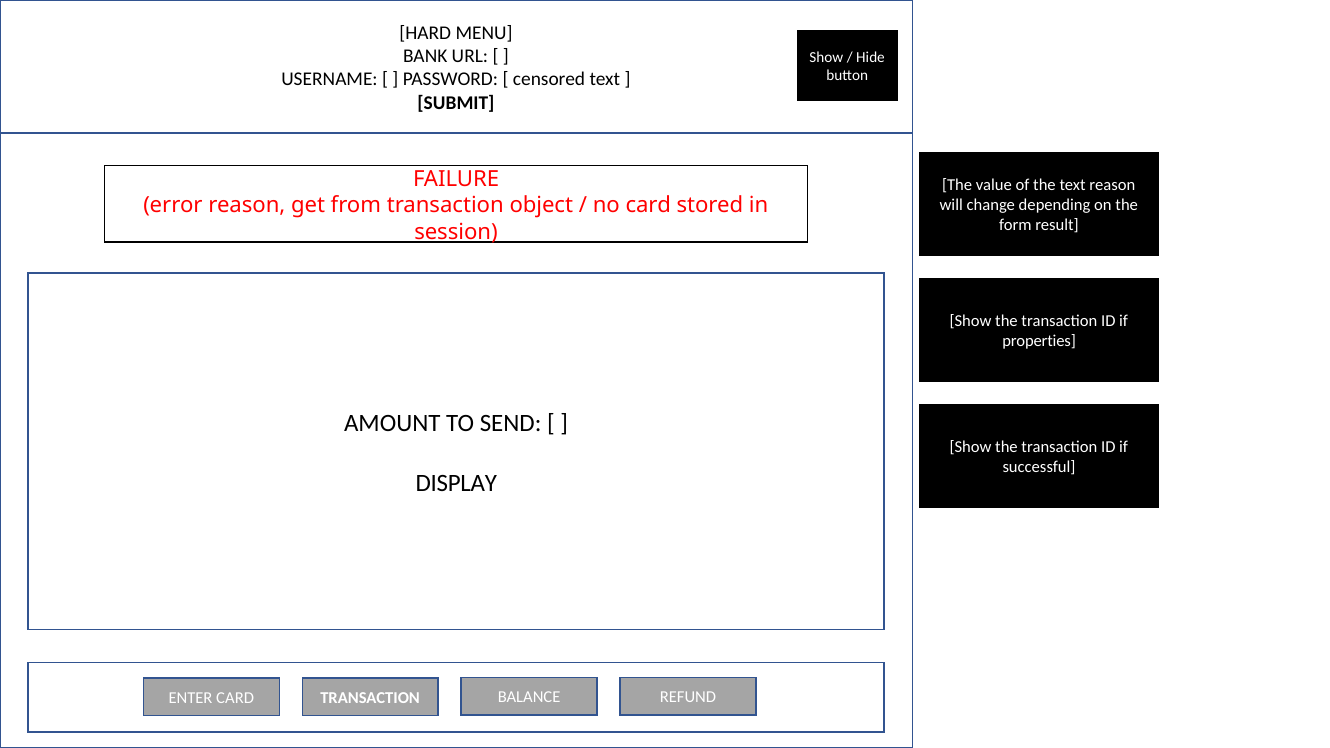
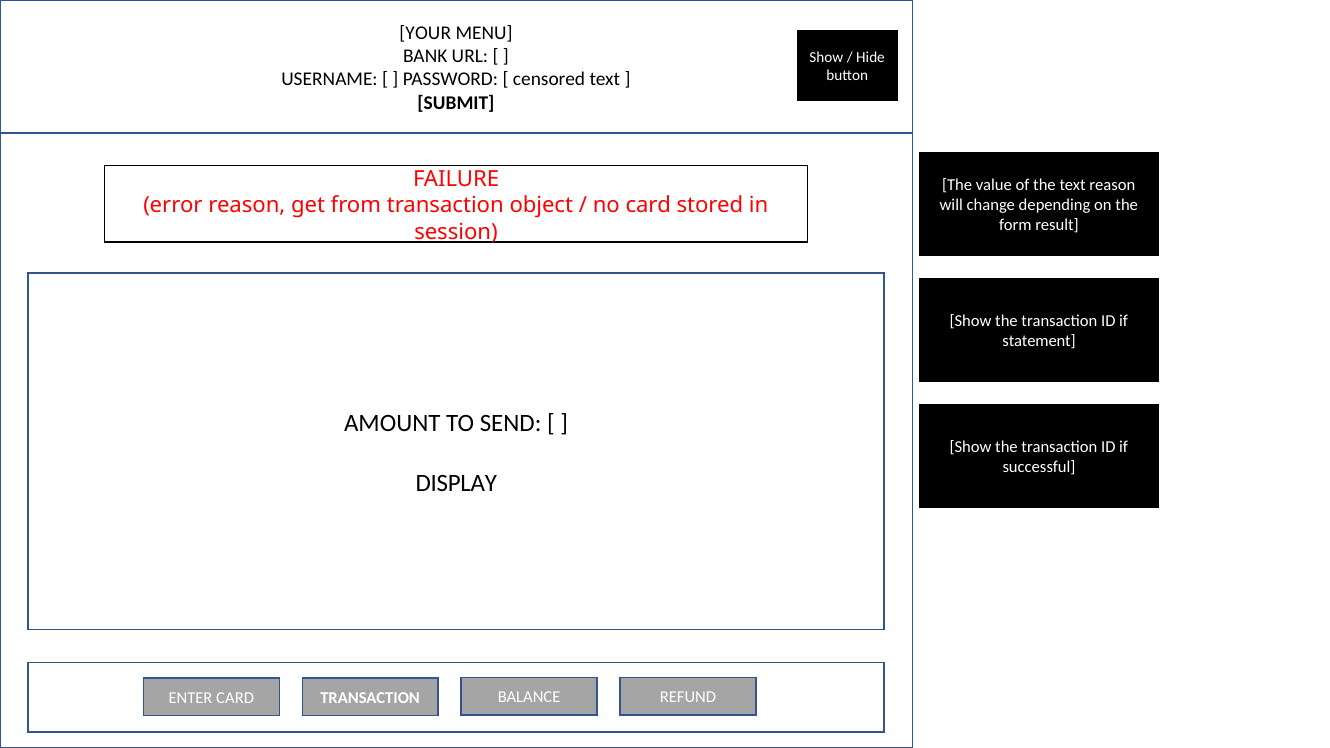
HARD: HARD -> YOUR (425, 33)
properties: properties -> statement (1039, 341)
